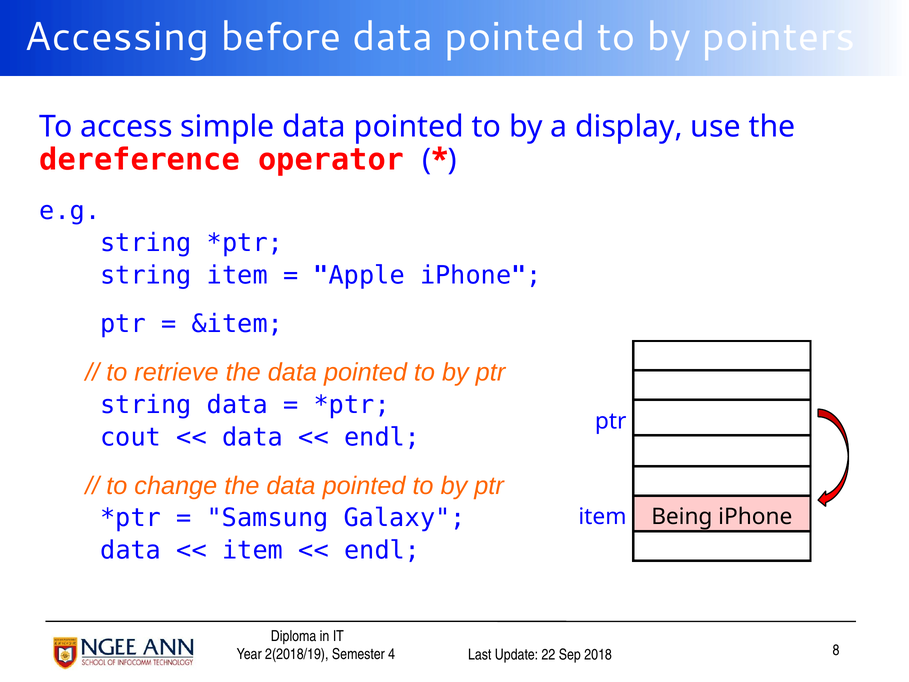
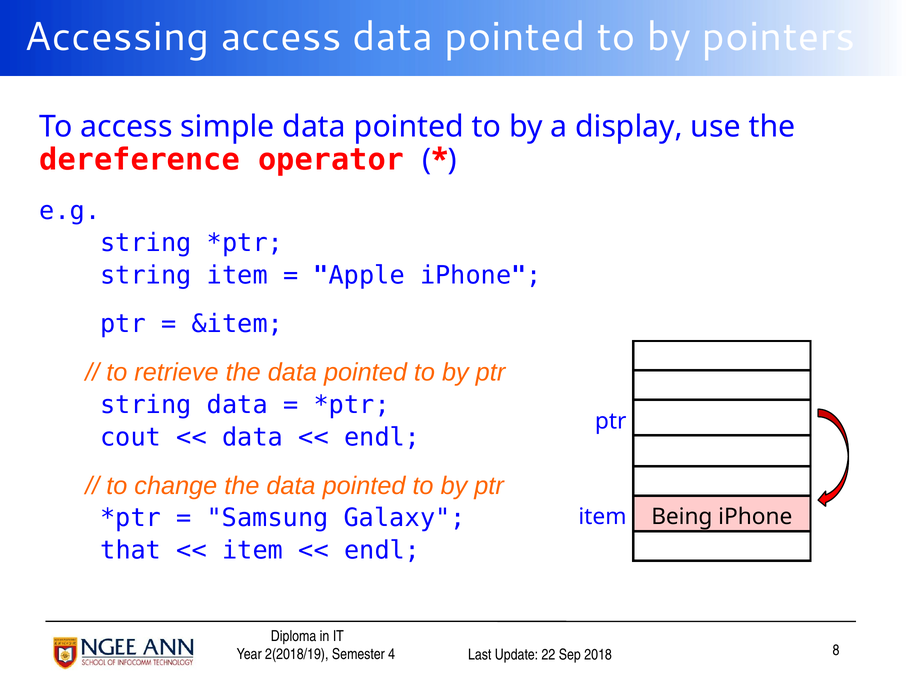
Accessing before: before -> access (281, 37)
data: data -> that (131, 550)
